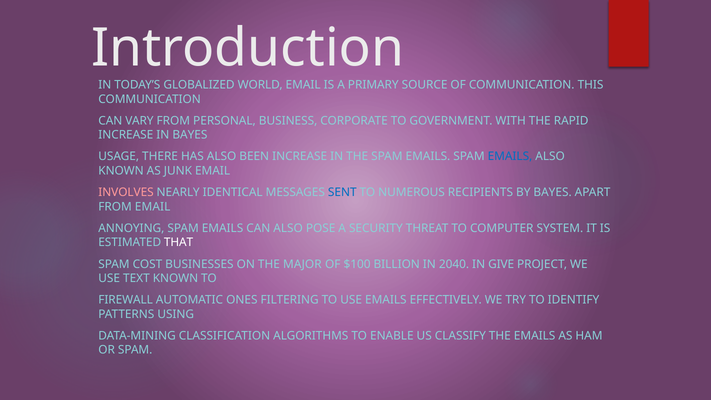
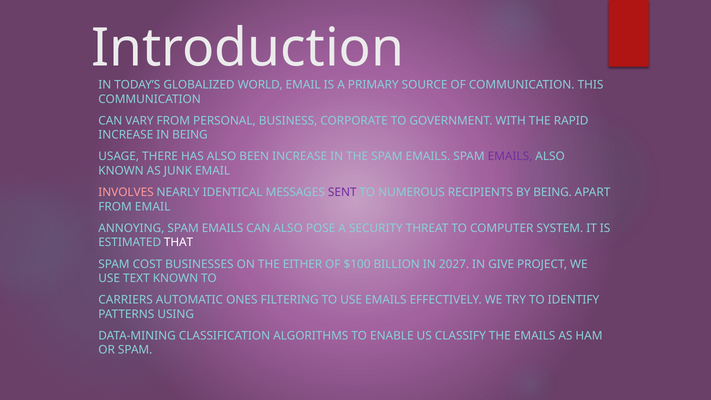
IN BAYES: BAYES -> BEING (190, 135)
EMAILS colour: blue -> purple (510, 157)
SENT colour: blue -> purple (342, 192)
BY BAYES: BAYES -> BEING (553, 192)
MAJOR: MAJOR -> EITHER (303, 264)
2040: 2040 -> 2027 (454, 264)
FIREWALL: FIREWALL -> CARRIERS (126, 300)
